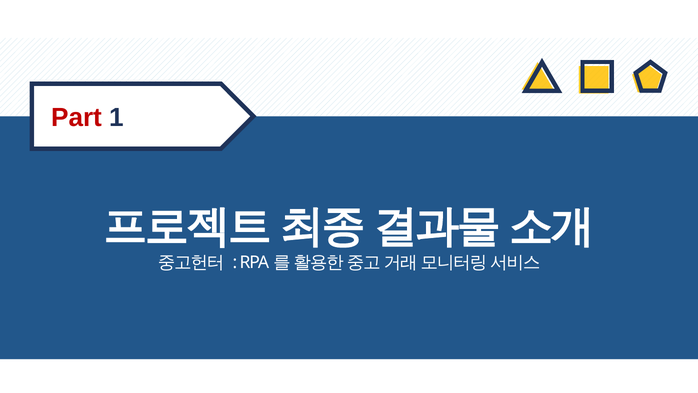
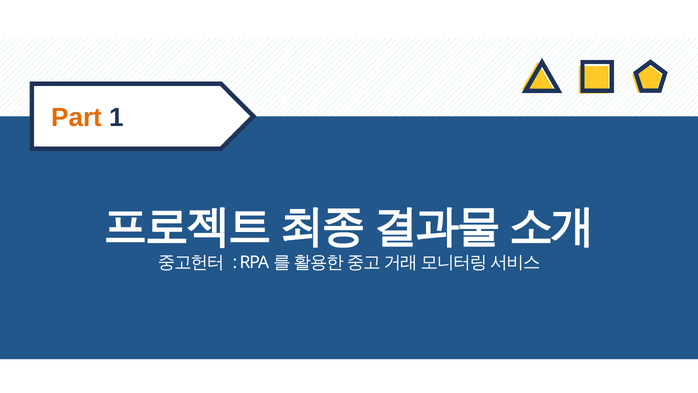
Part colour: red -> orange (77, 118)
